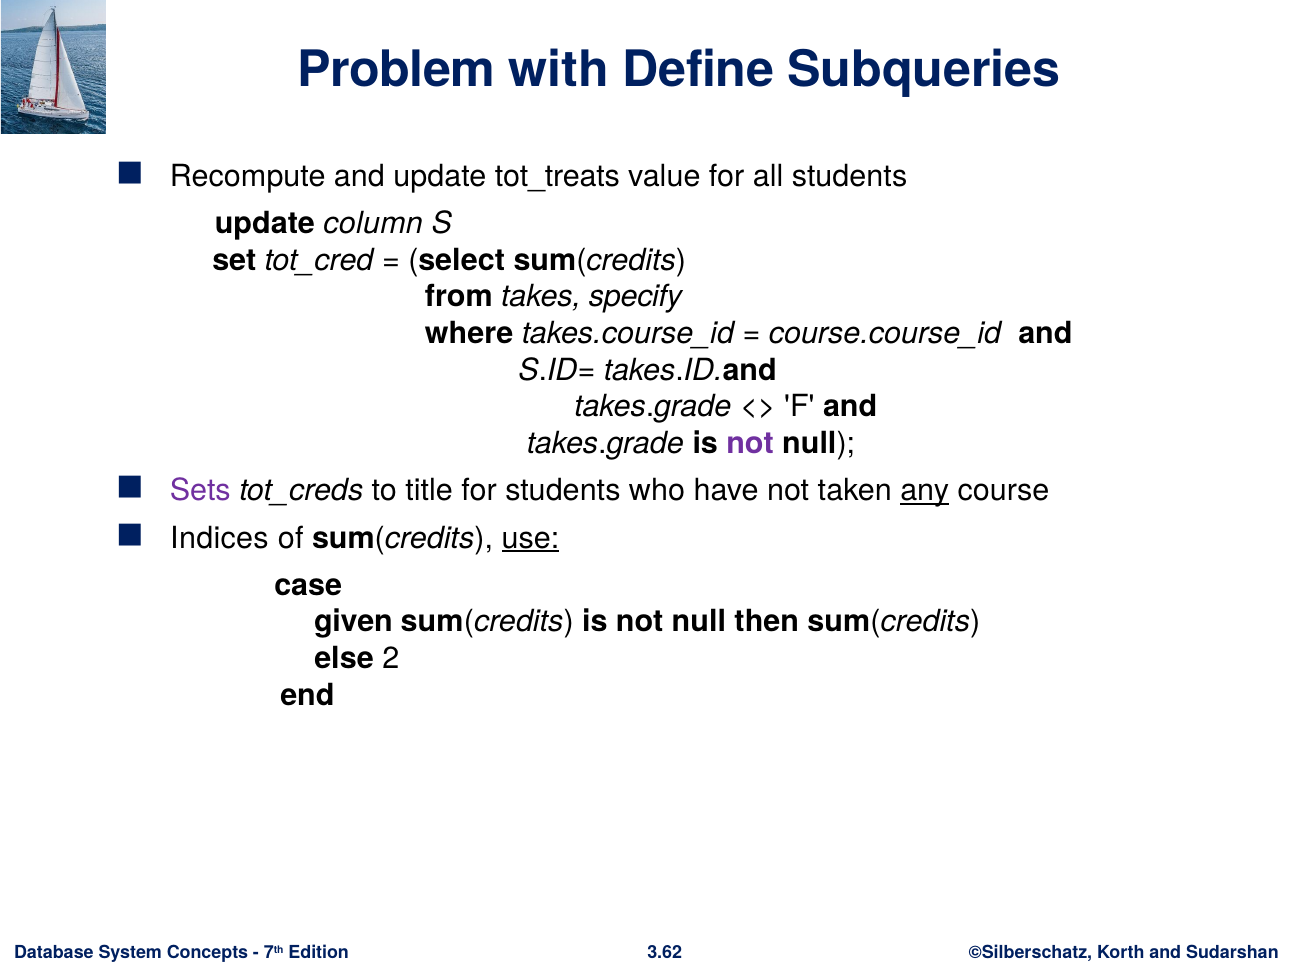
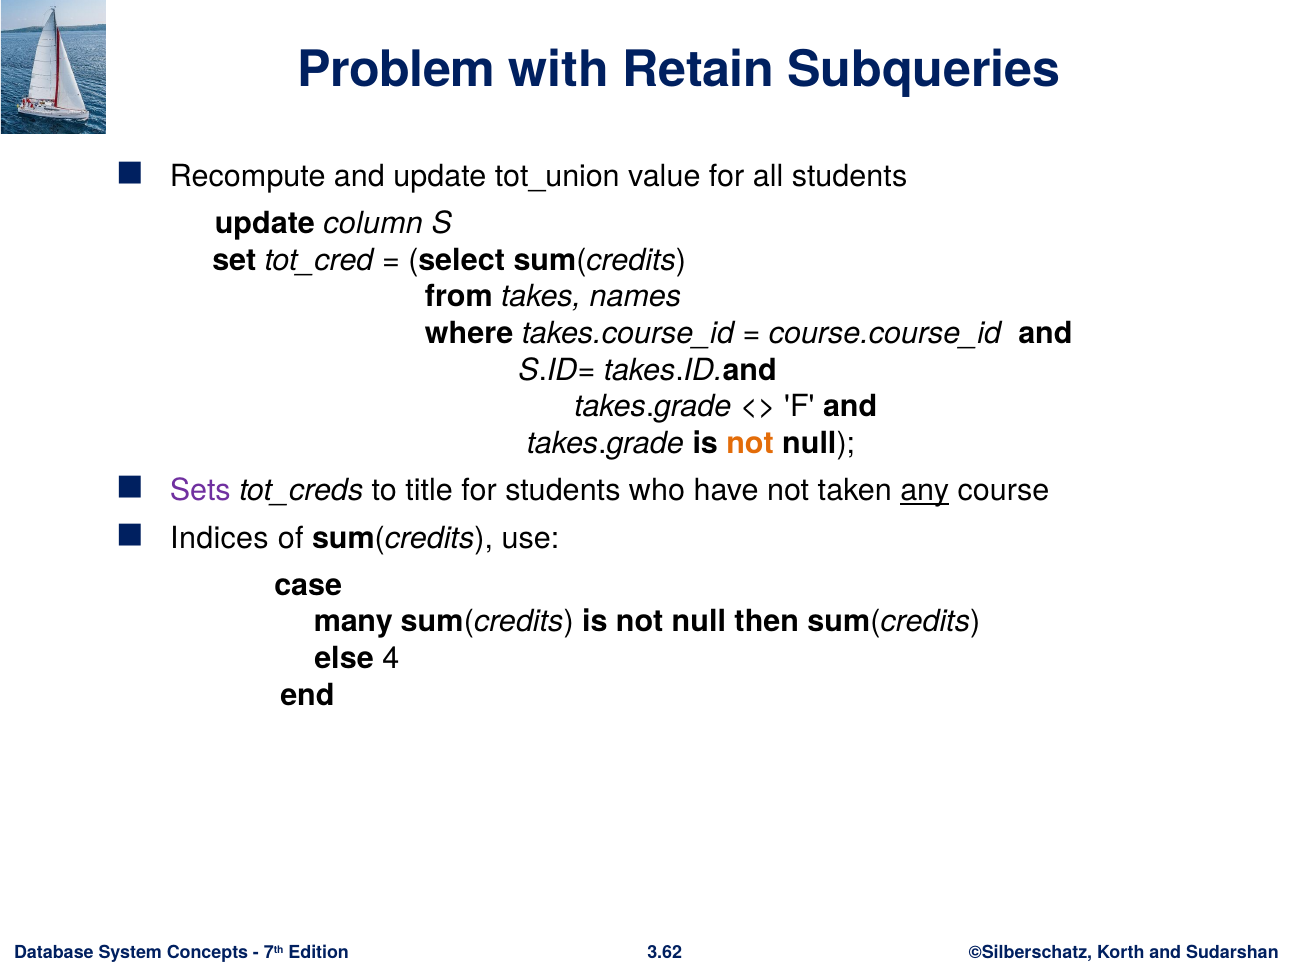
Define: Define -> Retain (698, 70)
tot_treats: tot_treats -> tot_union (557, 176)
specify: specify -> names (635, 297)
not colour: purple -> orange (750, 443)
use underline: present -> none (530, 538)
given: given -> many (353, 622)
2: 2 -> 4 (391, 659)
